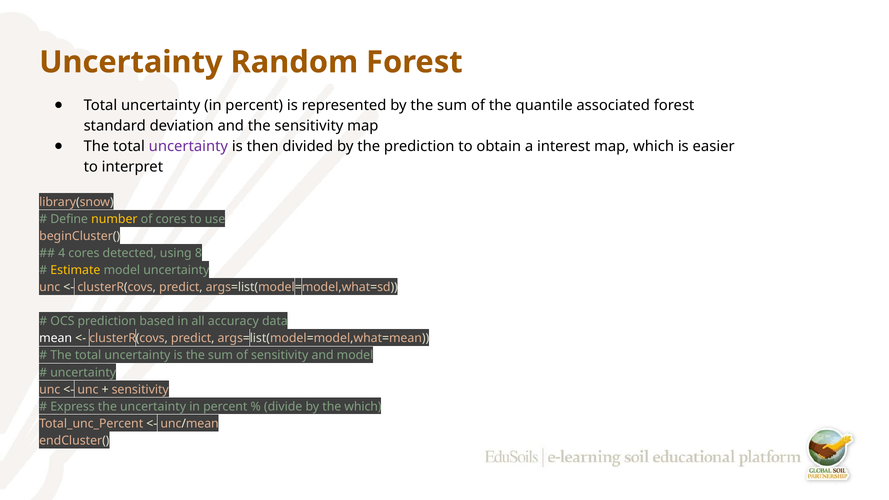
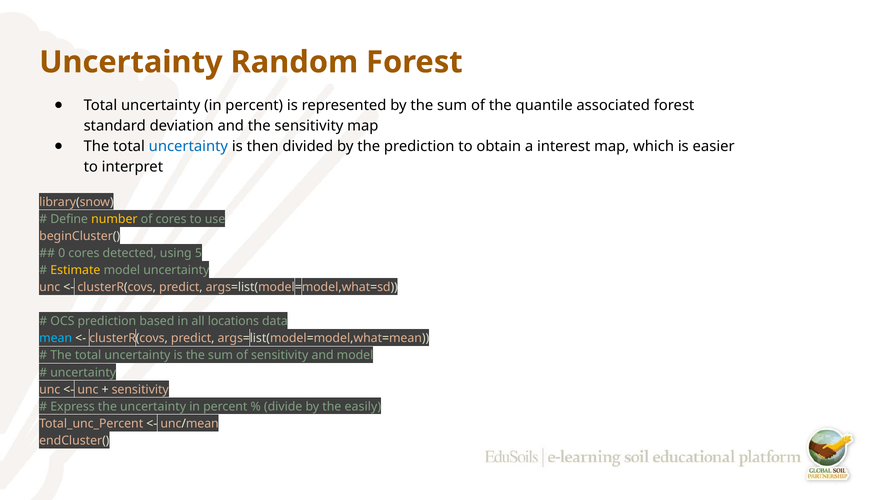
uncertainty colour: purple -> blue (188, 146)
4: 4 -> 0 (62, 253)
8: 8 -> 5 (198, 253)
accuracy: accuracy -> locations (233, 321)
mean colour: white -> light blue (56, 338)
the which: which -> easily (363, 407)
